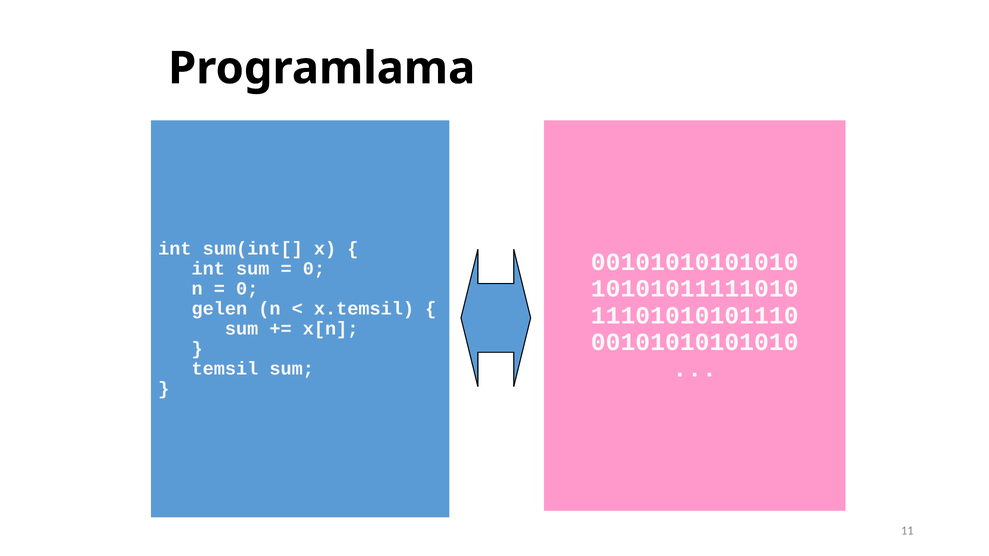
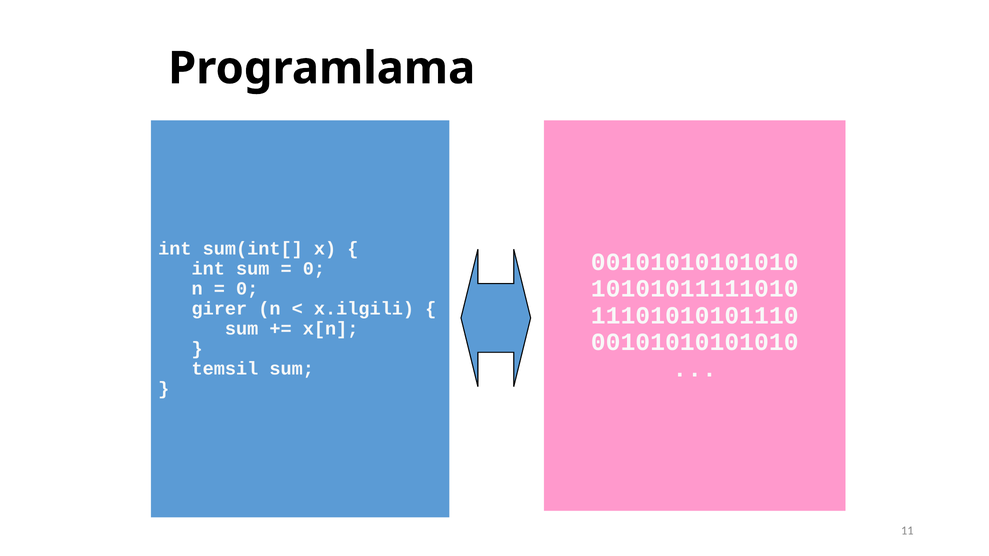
gelen: gelen -> girer (219, 309)
x.temsil: x.temsil -> x.ilgili (364, 309)
